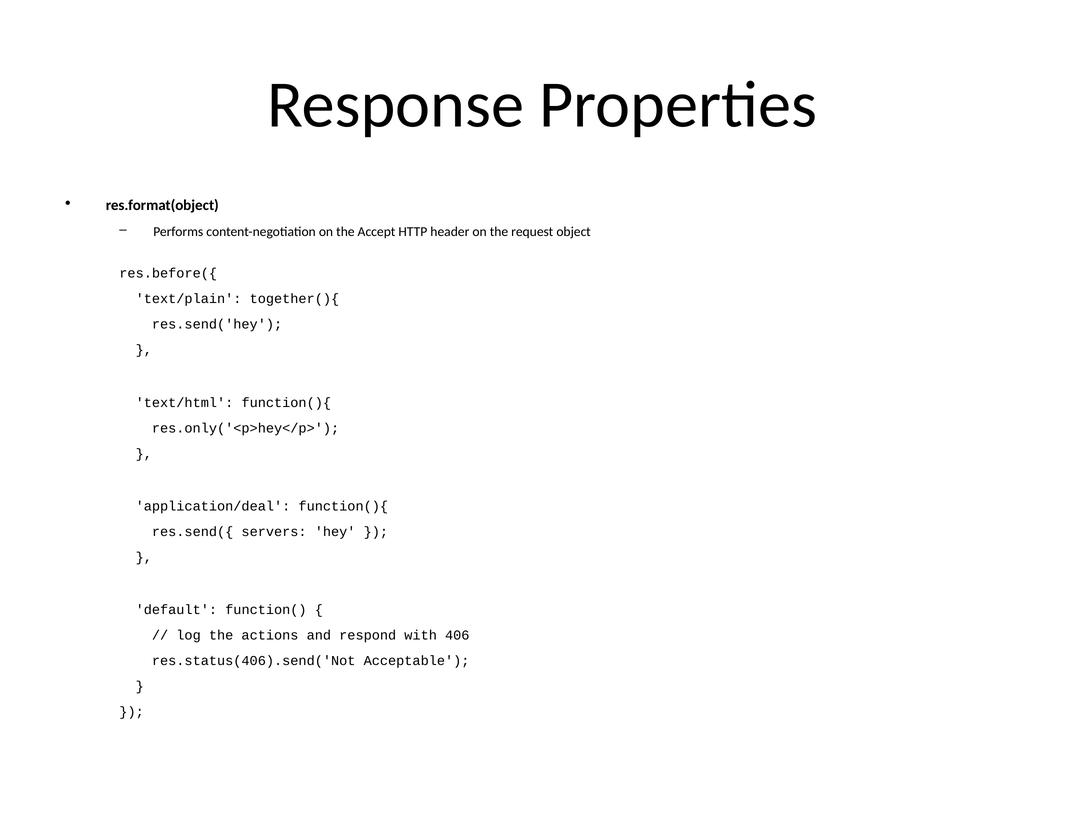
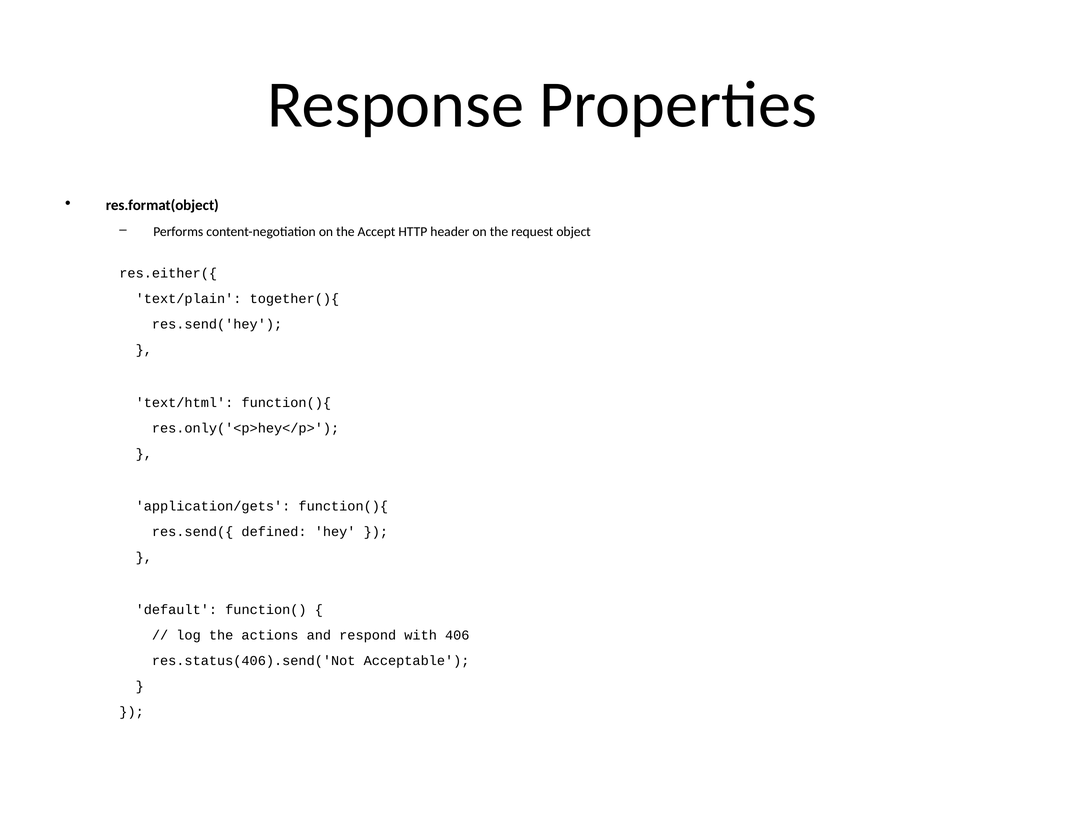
res.before({: res.before({ -> res.either({ (168, 273)
application/deal: application/deal -> application/gets (213, 506)
servers: servers -> defined (274, 532)
